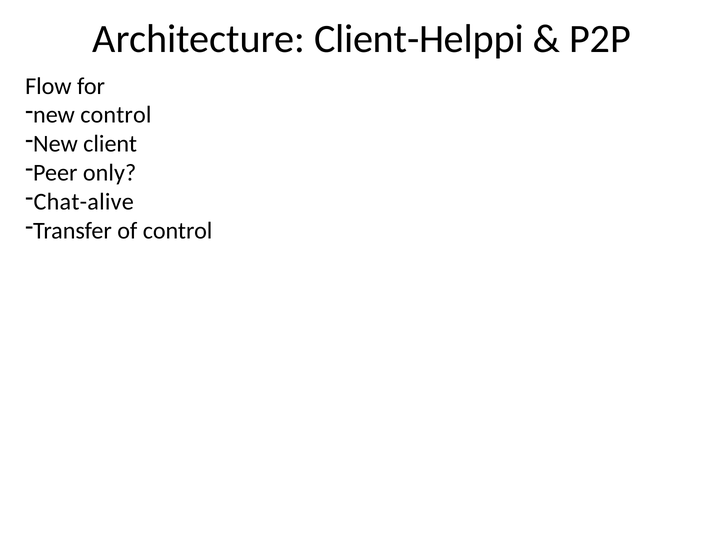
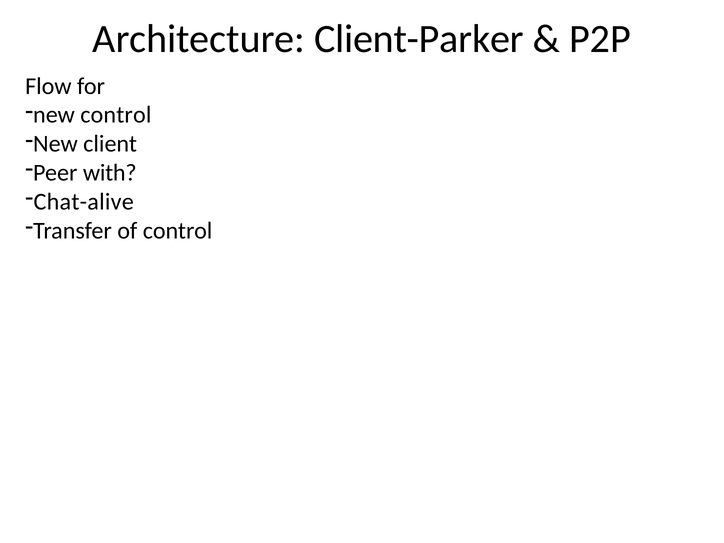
Client-Helppi: Client-Helppi -> Client-Parker (419, 39)
only: only -> with (110, 173)
